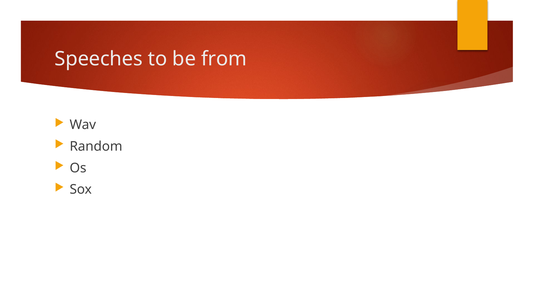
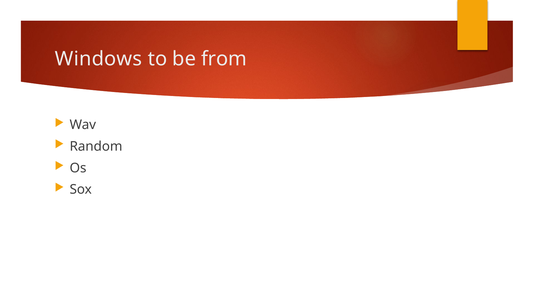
Speeches: Speeches -> Windows (99, 59)
